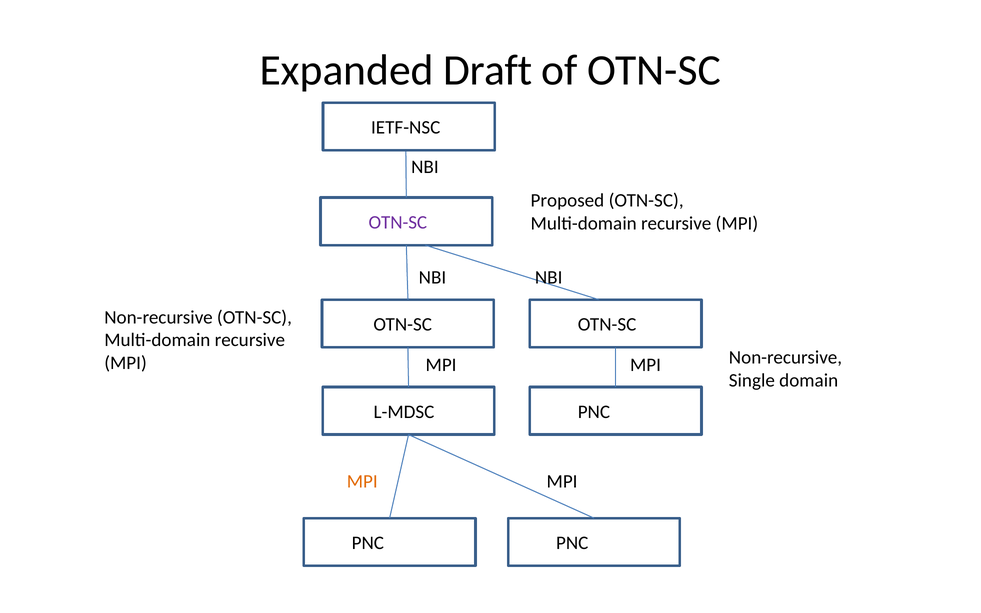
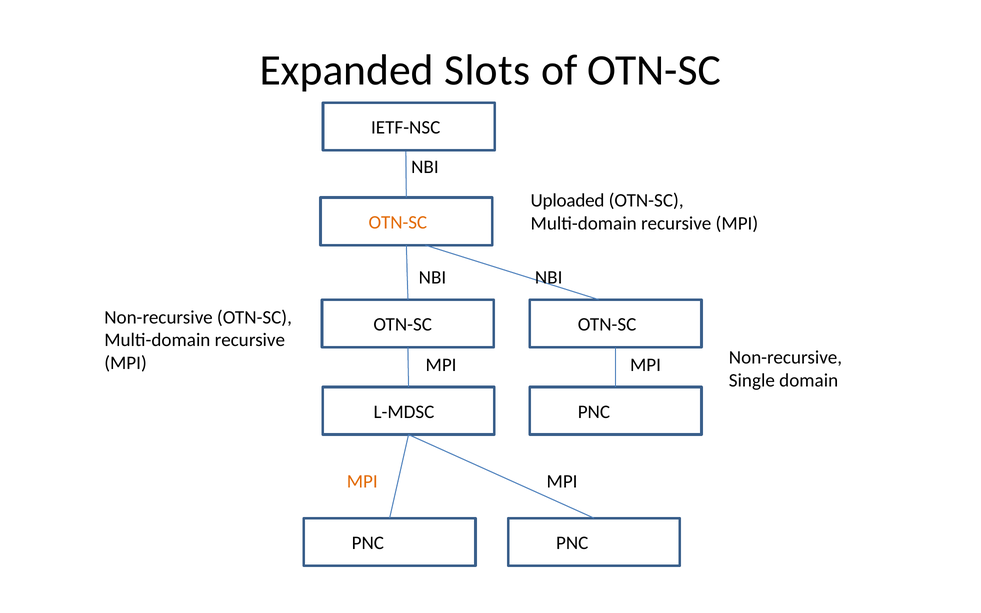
Draft: Draft -> Slots (487, 70)
Proposed: Proposed -> Uploaded (568, 200)
OTN-SC colour: purple -> orange (398, 222)
